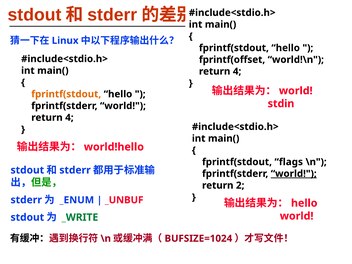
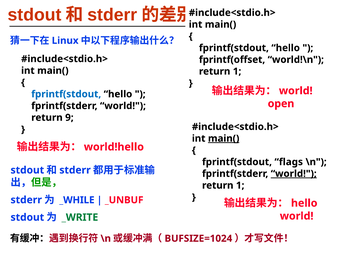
4: 4 -> 1 (237, 71)
fprintf(stdout colour: orange -> blue (66, 94)
stdin: stdin -> open (281, 104)
4: 4 -> 9 (69, 118)
main( underline: none -> present (224, 138)
2: 2 -> 1 (240, 185)
_ENUM: _ENUM -> _WHILE (77, 200)
